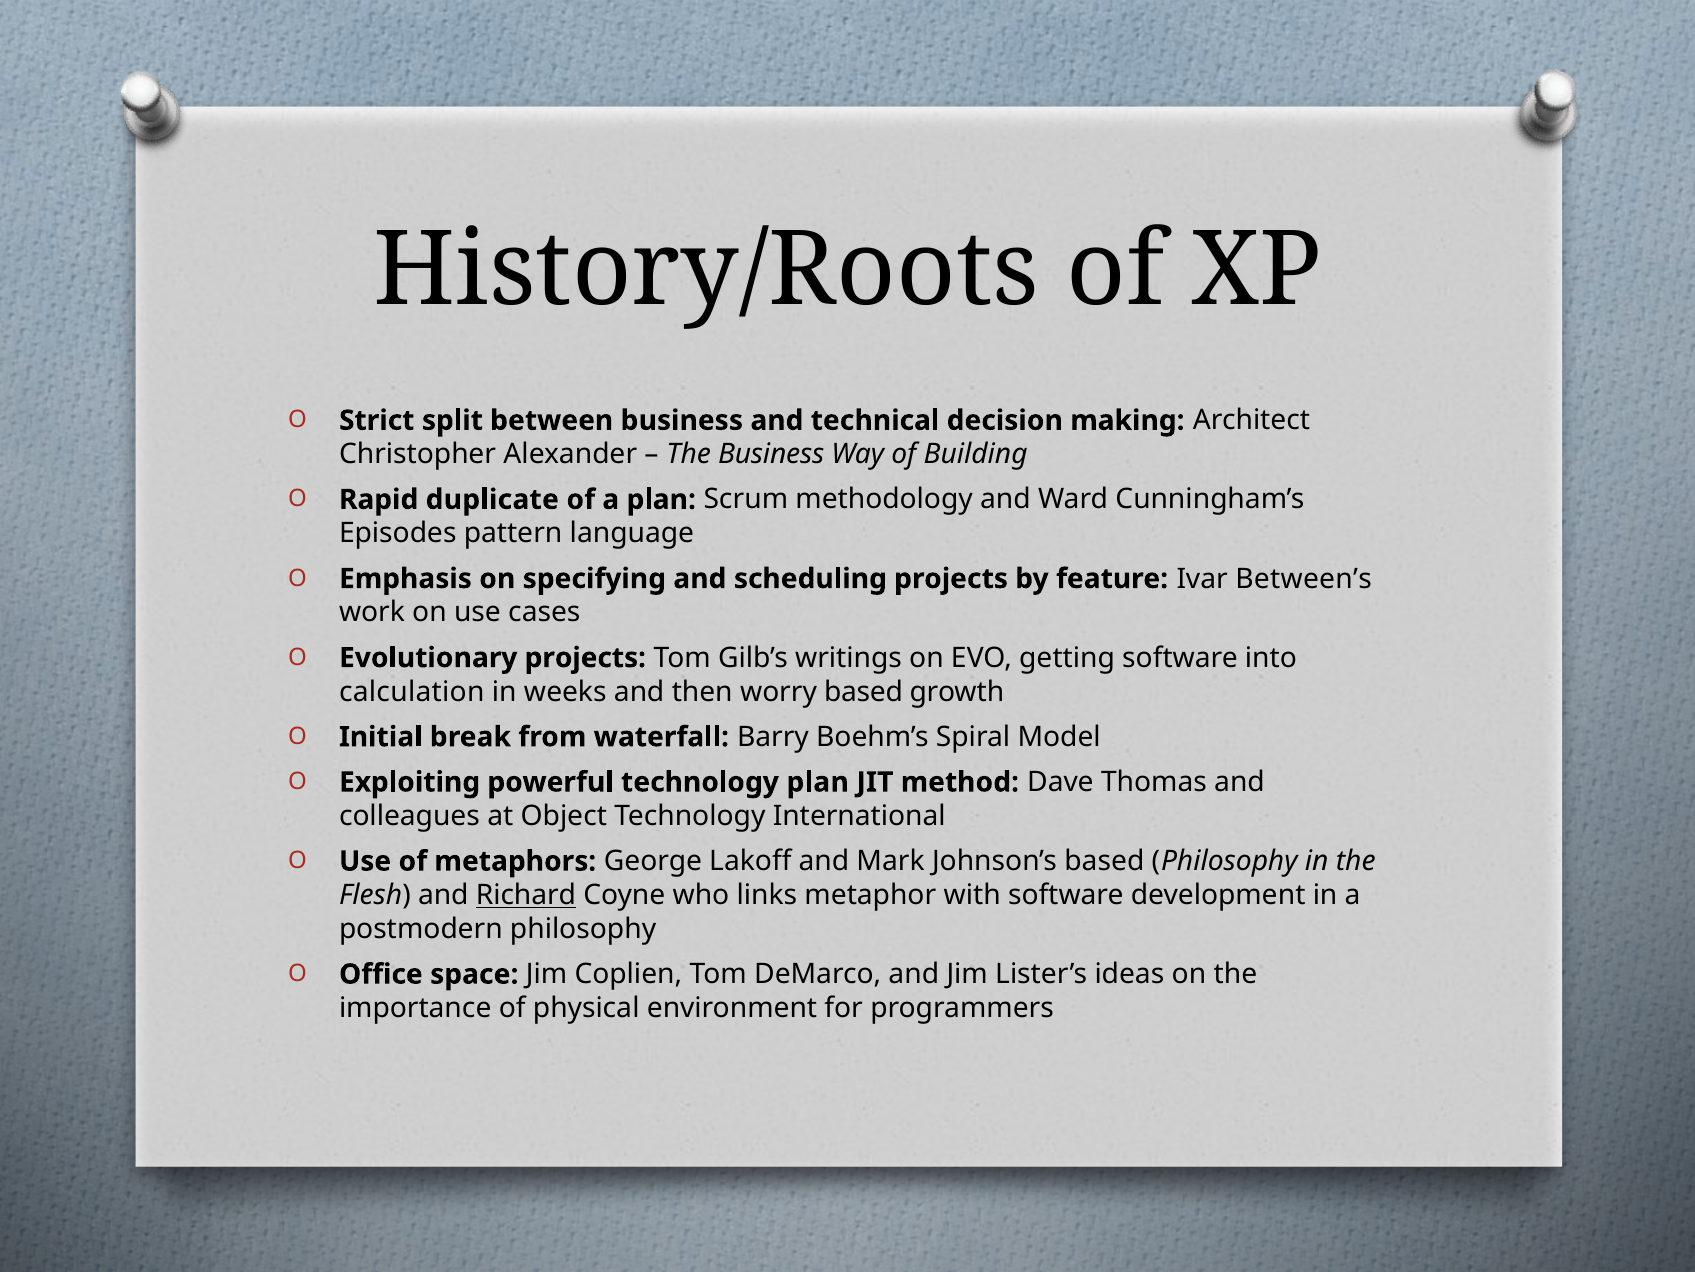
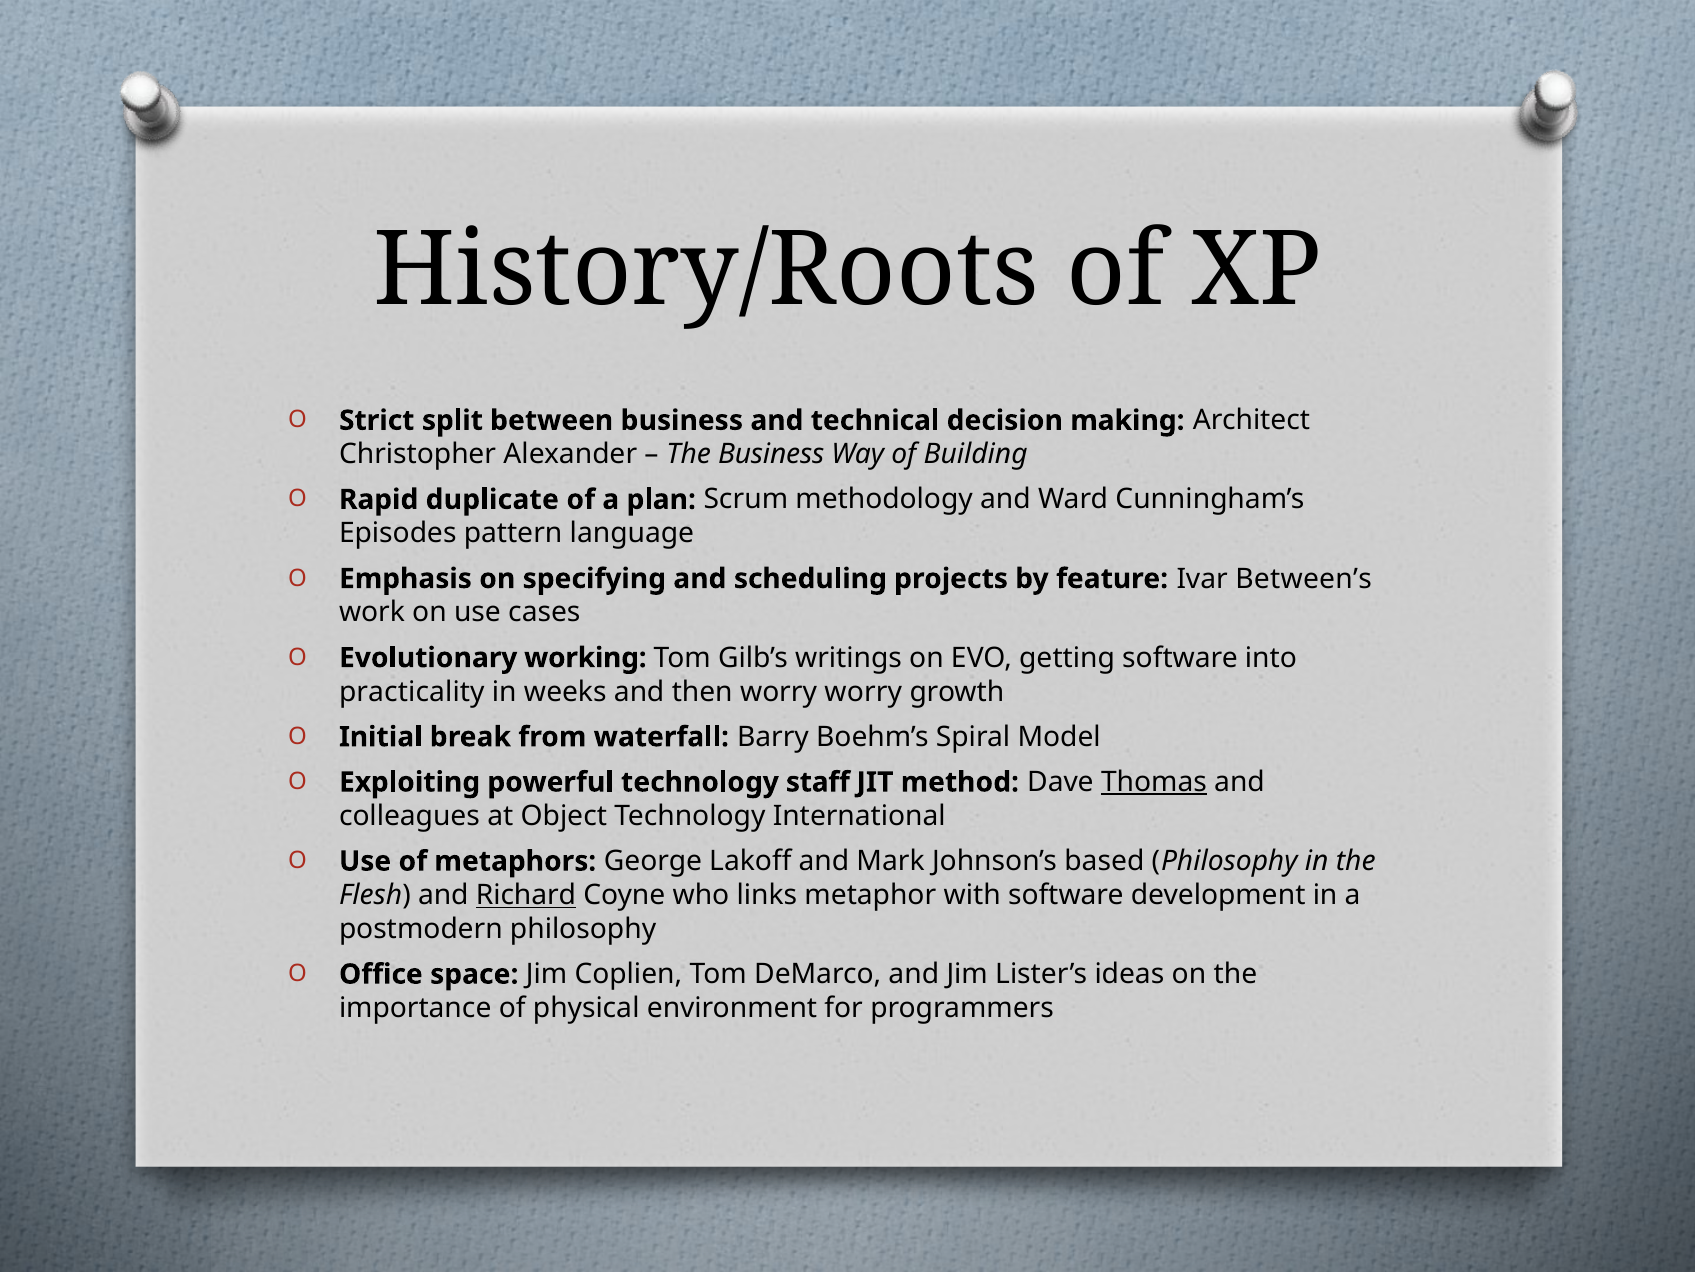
Evolutionary projects: projects -> working (585, 657)
calculation: calculation -> practicality (412, 691)
worry based: based -> worry (863, 691)
technology plan: plan -> staff (818, 782)
Thomas underline: none -> present (1154, 782)
